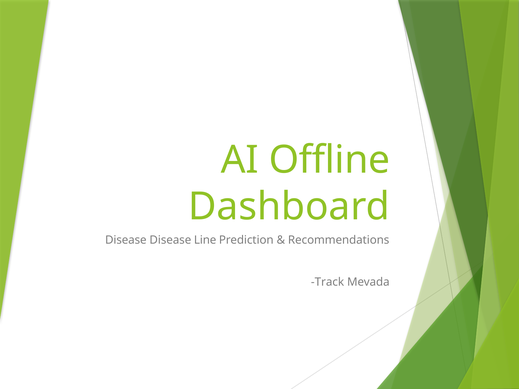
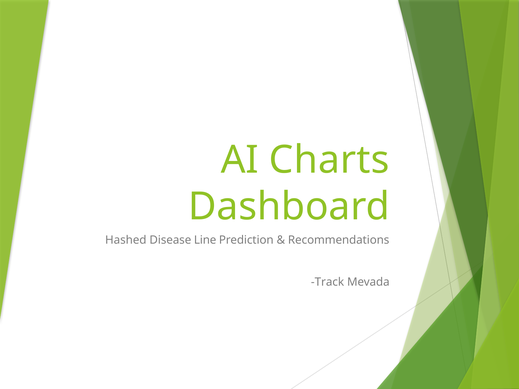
Offline: Offline -> Charts (329, 160)
Disease: Disease -> Hashed (126, 240)
